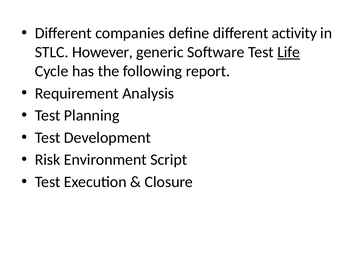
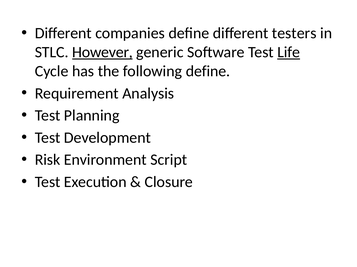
activity: activity -> testers (294, 33)
However underline: none -> present (103, 52)
following report: report -> define (208, 71)
